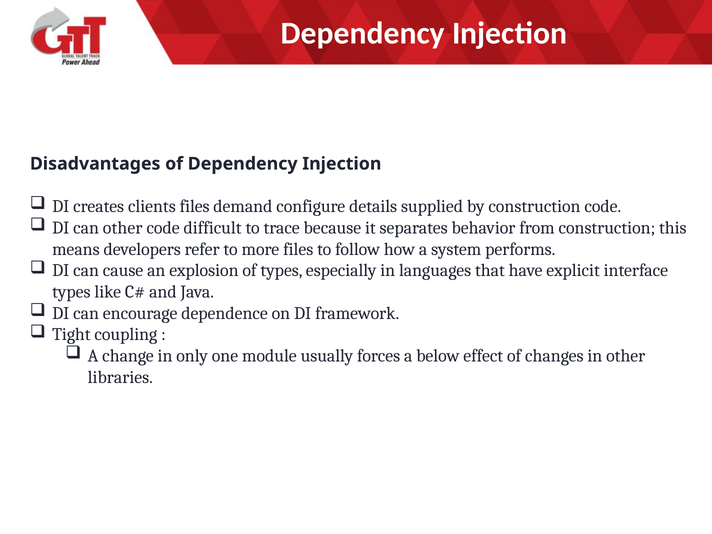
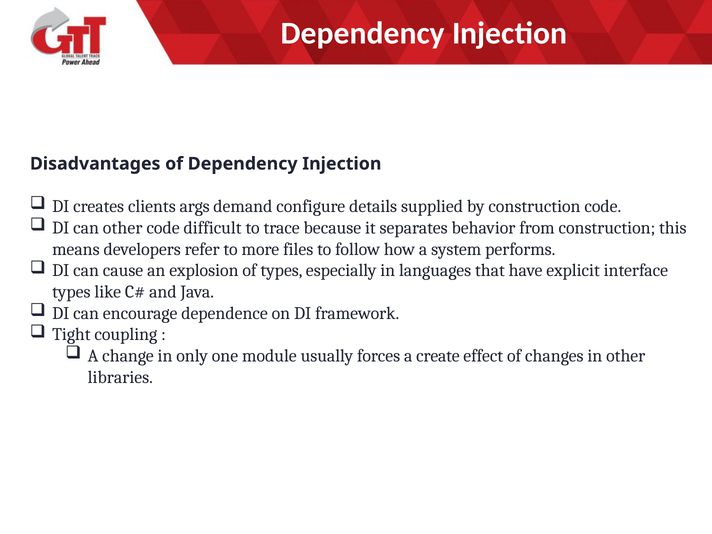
clients files: files -> args (195, 206)
below: below -> create (438, 356)
